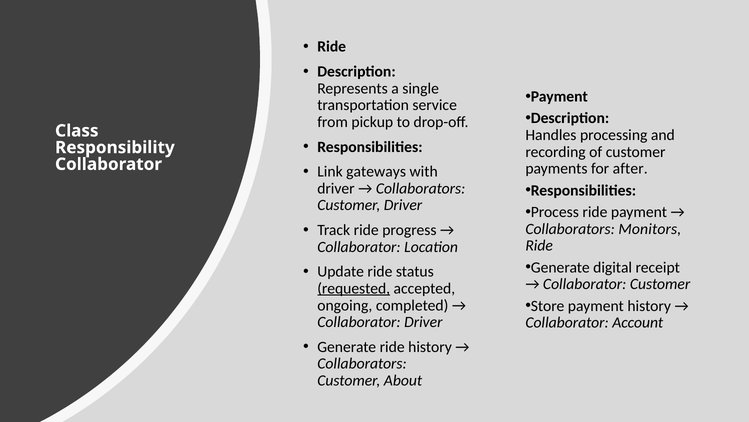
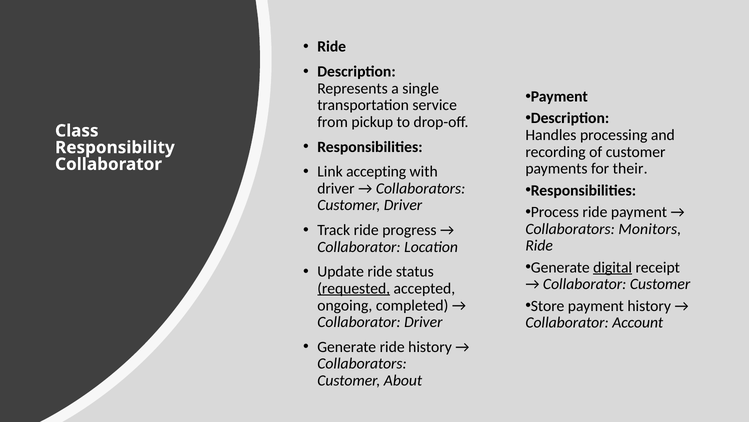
after: after -> their (630, 169)
gateways: gateways -> accepting (376, 171)
digital underline: none -> present (613, 267)
